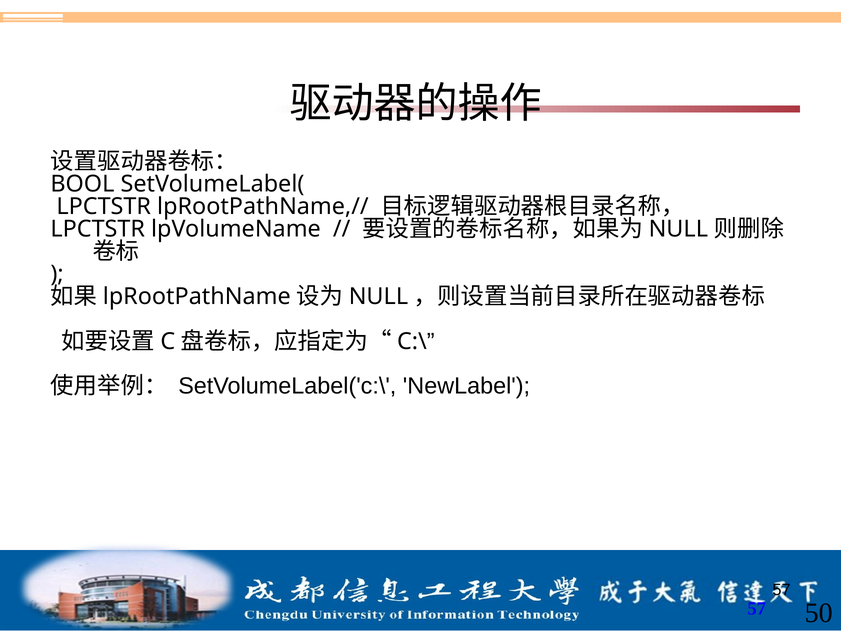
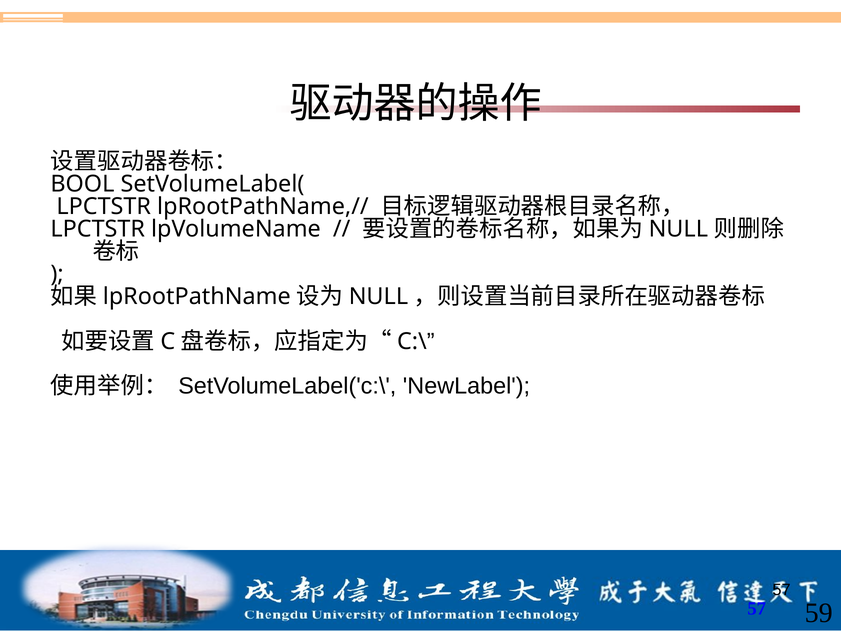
50: 50 -> 59 (819, 613)
